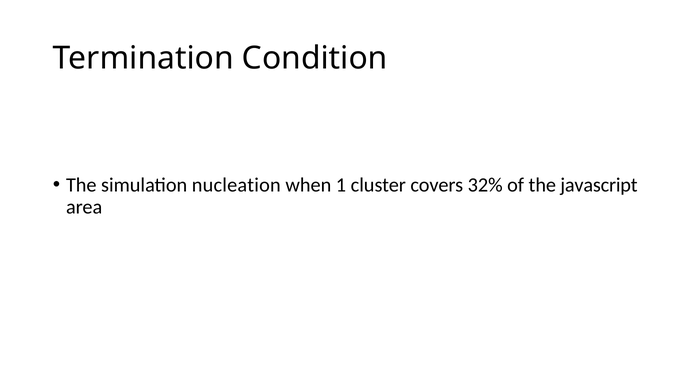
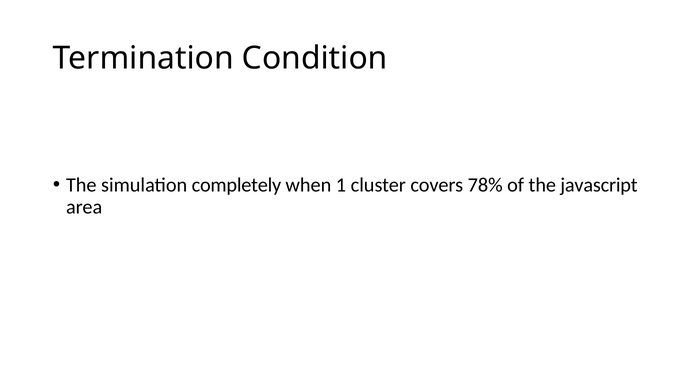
nucleation: nucleation -> completely (236, 185)
32%: 32% -> 78% (485, 185)
